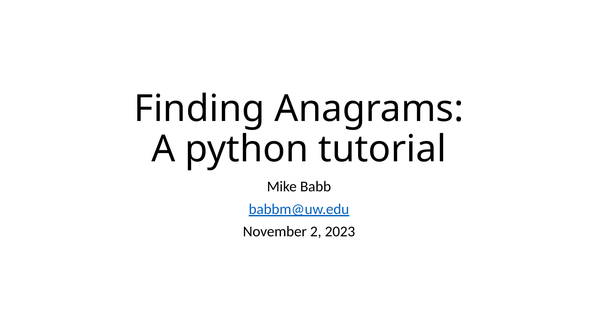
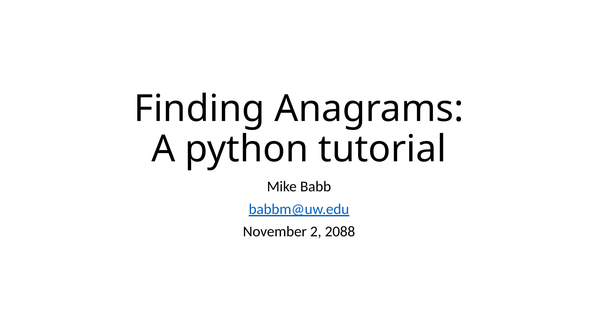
2023: 2023 -> 2088 (340, 232)
